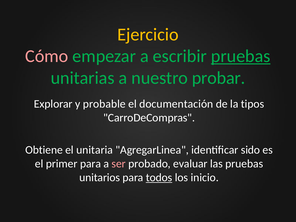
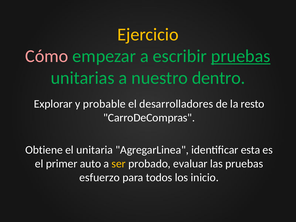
probar: probar -> dentro (219, 78)
documentación: documentación -> desarrolladores (176, 104)
tipos: tipos -> resto (253, 104)
sido: sido -> esta (251, 150)
primer para: para -> auto (91, 164)
ser colour: pink -> yellow (119, 164)
unitarios: unitarios -> esfuerzo (100, 178)
todos underline: present -> none (159, 178)
